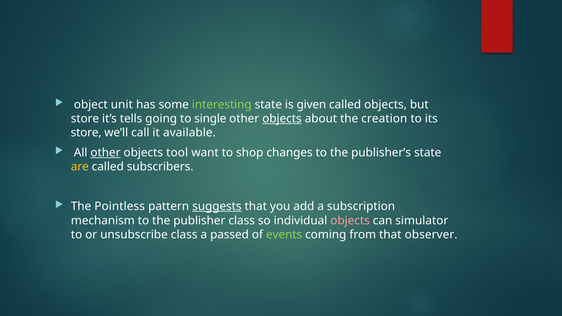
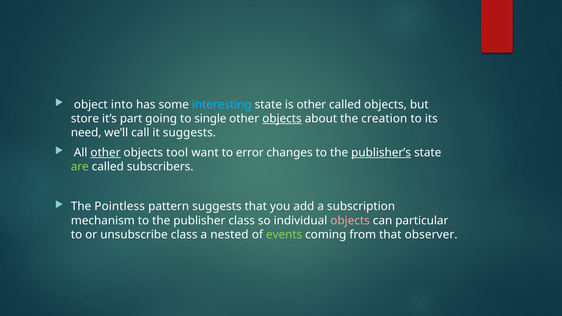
unit: unit -> into (122, 105)
interesting colour: light green -> light blue (222, 105)
is given: given -> other (311, 105)
tells: tells -> part (131, 119)
store: store -> need (86, 133)
it available: available -> suggests (189, 133)
shop: shop -> error (250, 153)
publisher’s underline: none -> present (381, 153)
are colour: yellow -> light green (80, 167)
suggests underline: present -> none (217, 207)
simulator: simulator -> particular (422, 221)
passed: passed -> nested (229, 235)
